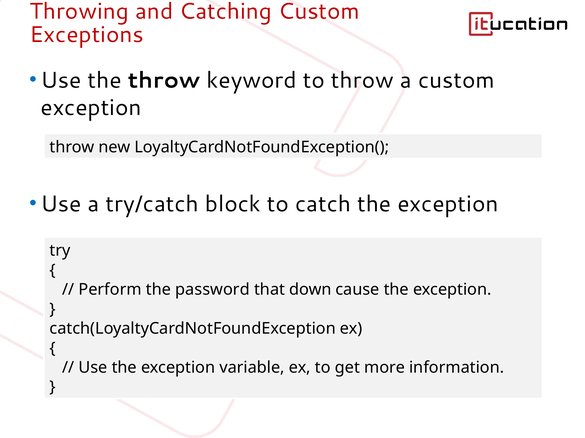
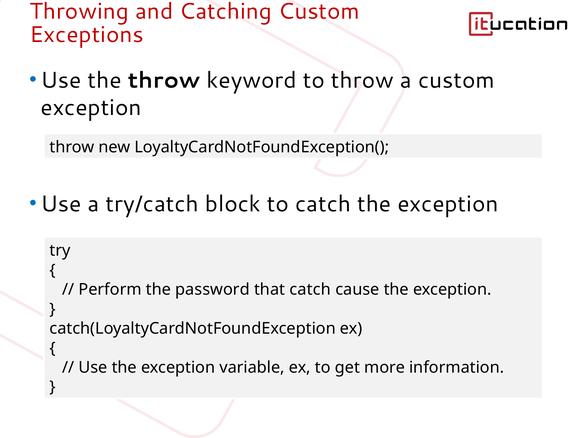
that down: down -> catch (310, 290)
